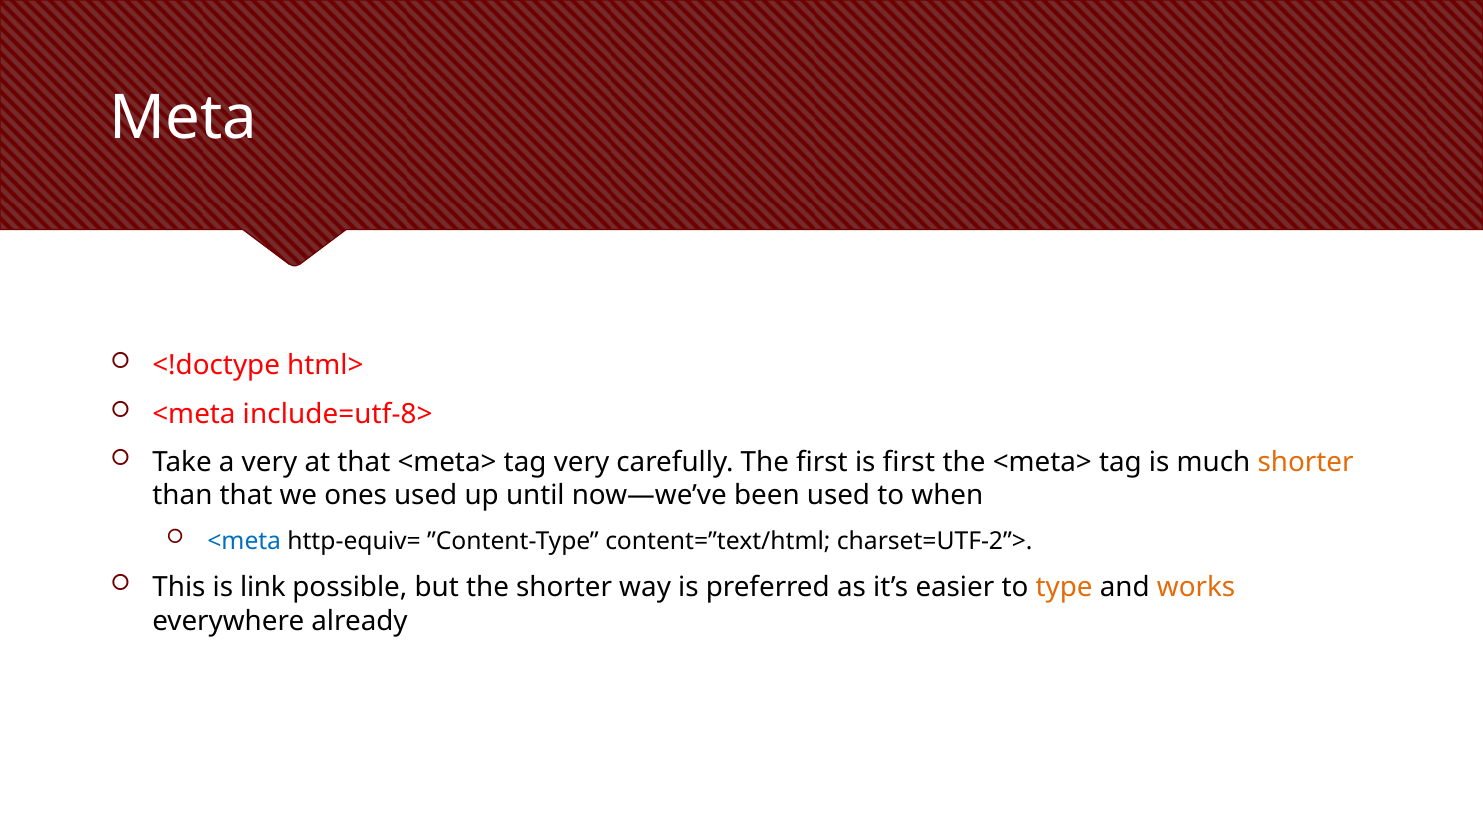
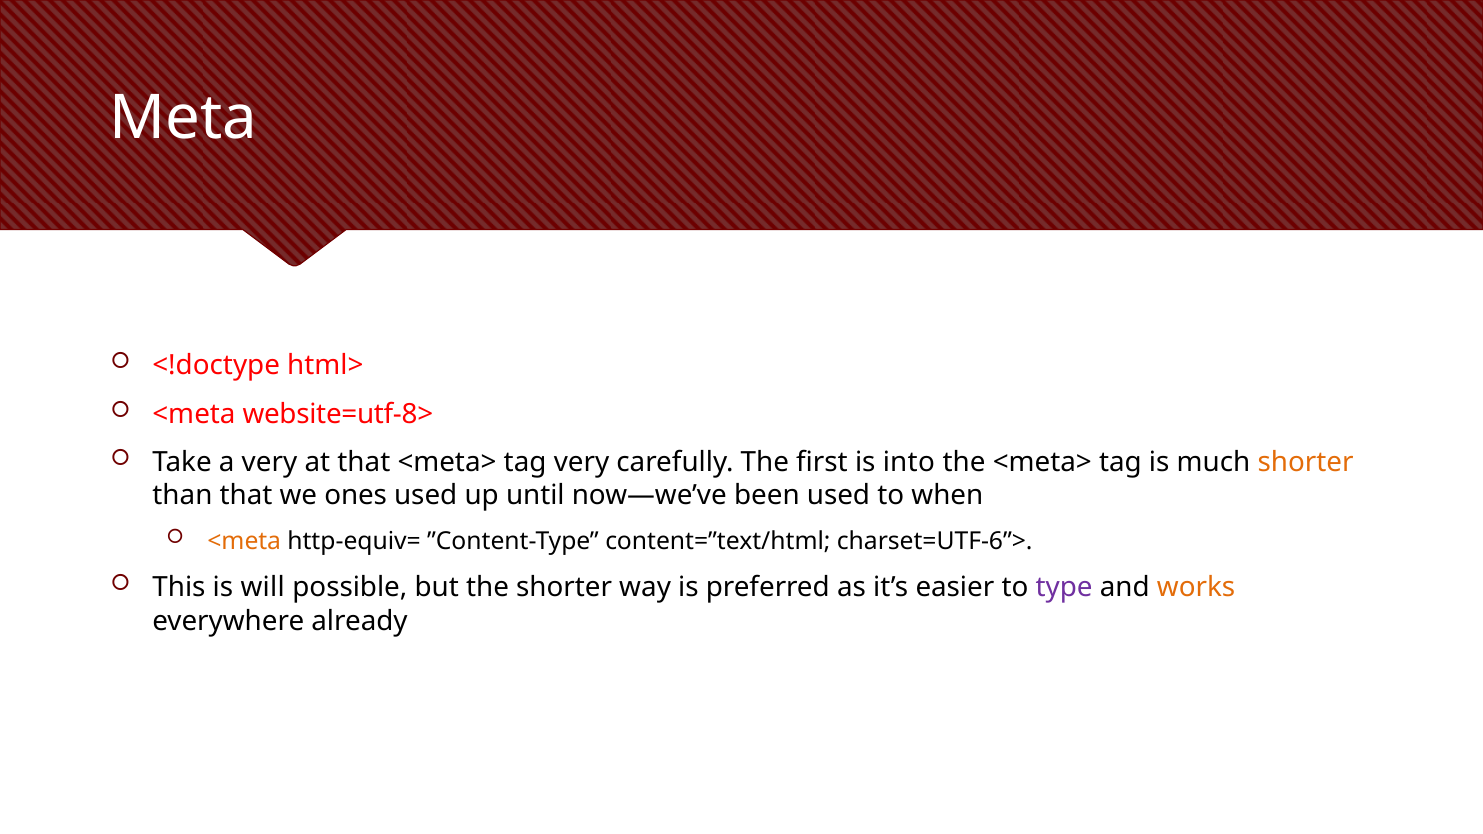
include=utf-8>: include=utf-8> -> website=utf-8> (338, 414)
is first: first -> into (909, 462)
<meta colour: blue -> orange (244, 541)
charset=UTF-2”>: charset=UTF-2”> -> charset=UTF-6”> (935, 541)
link: link -> will (263, 588)
type colour: orange -> purple (1064, 588)
